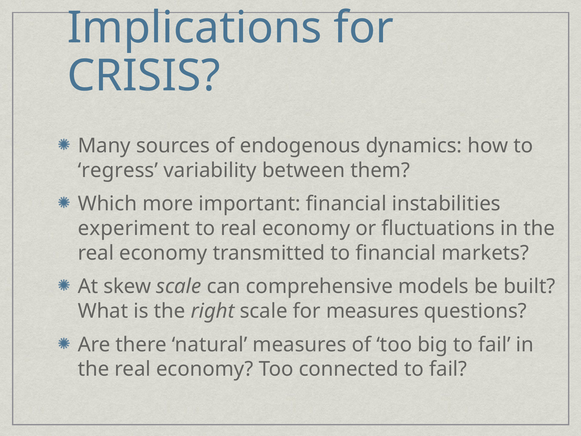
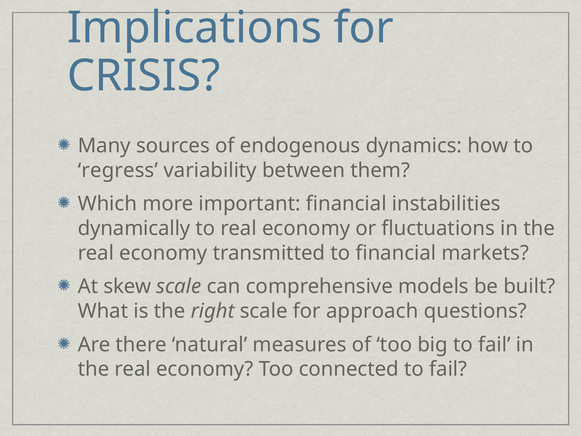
experiment: experiment -> dynamically (134, 228)
for measures: measures -> approach (372, 311)
